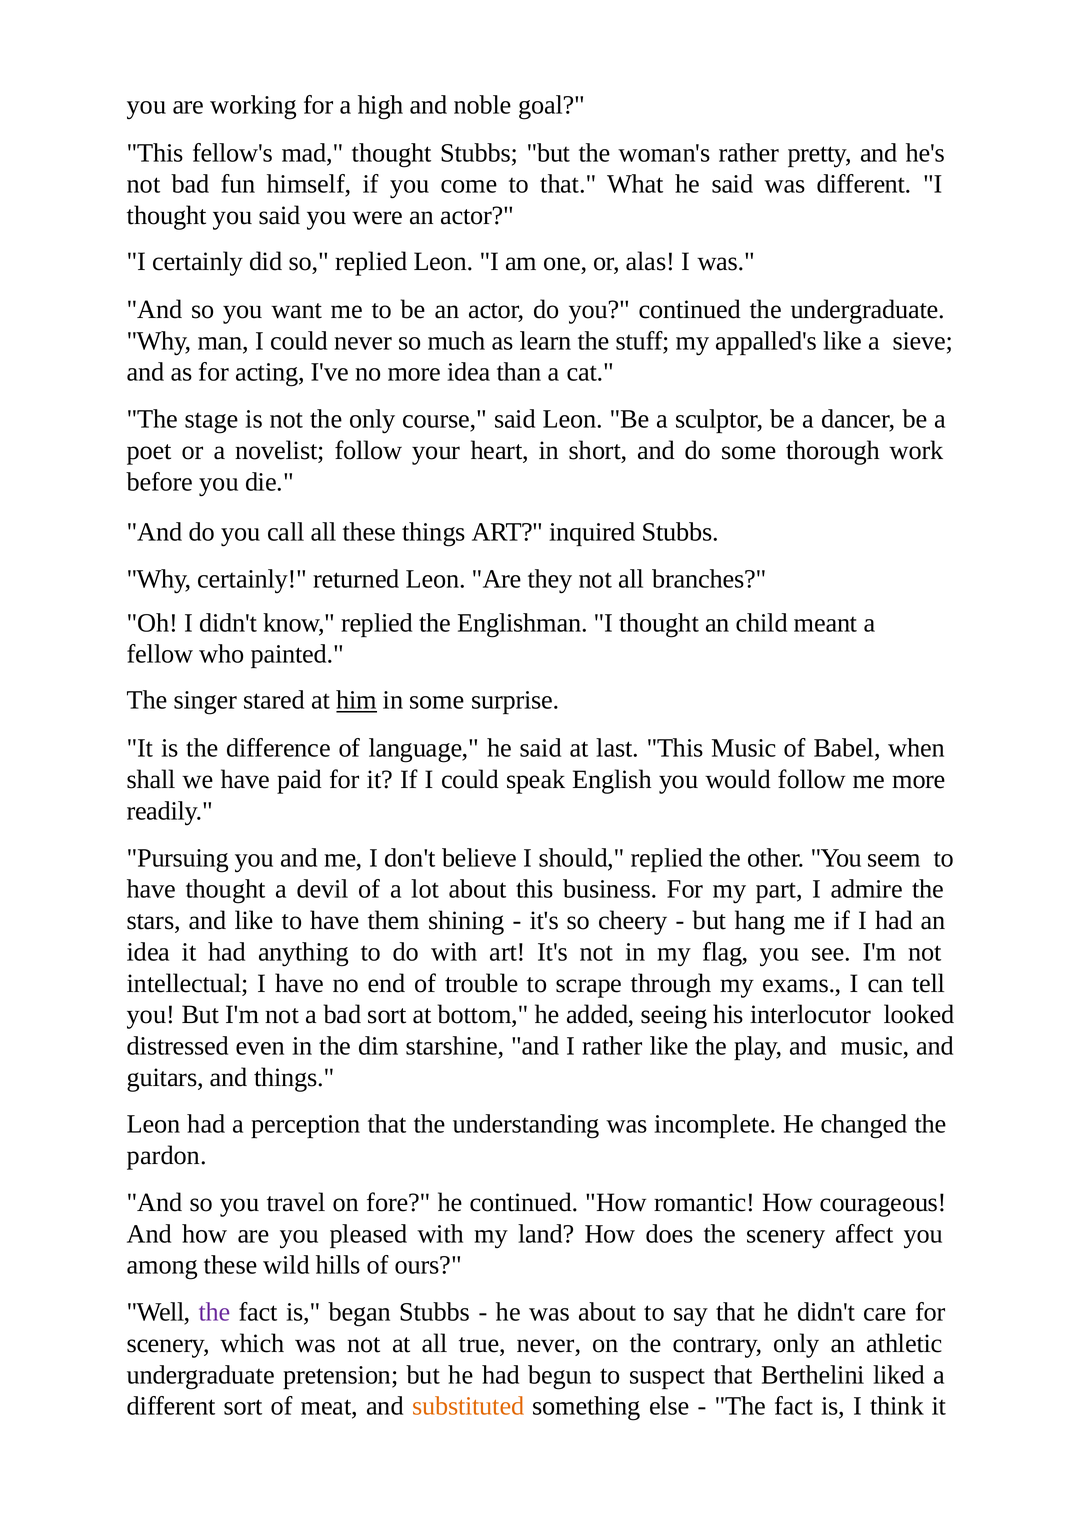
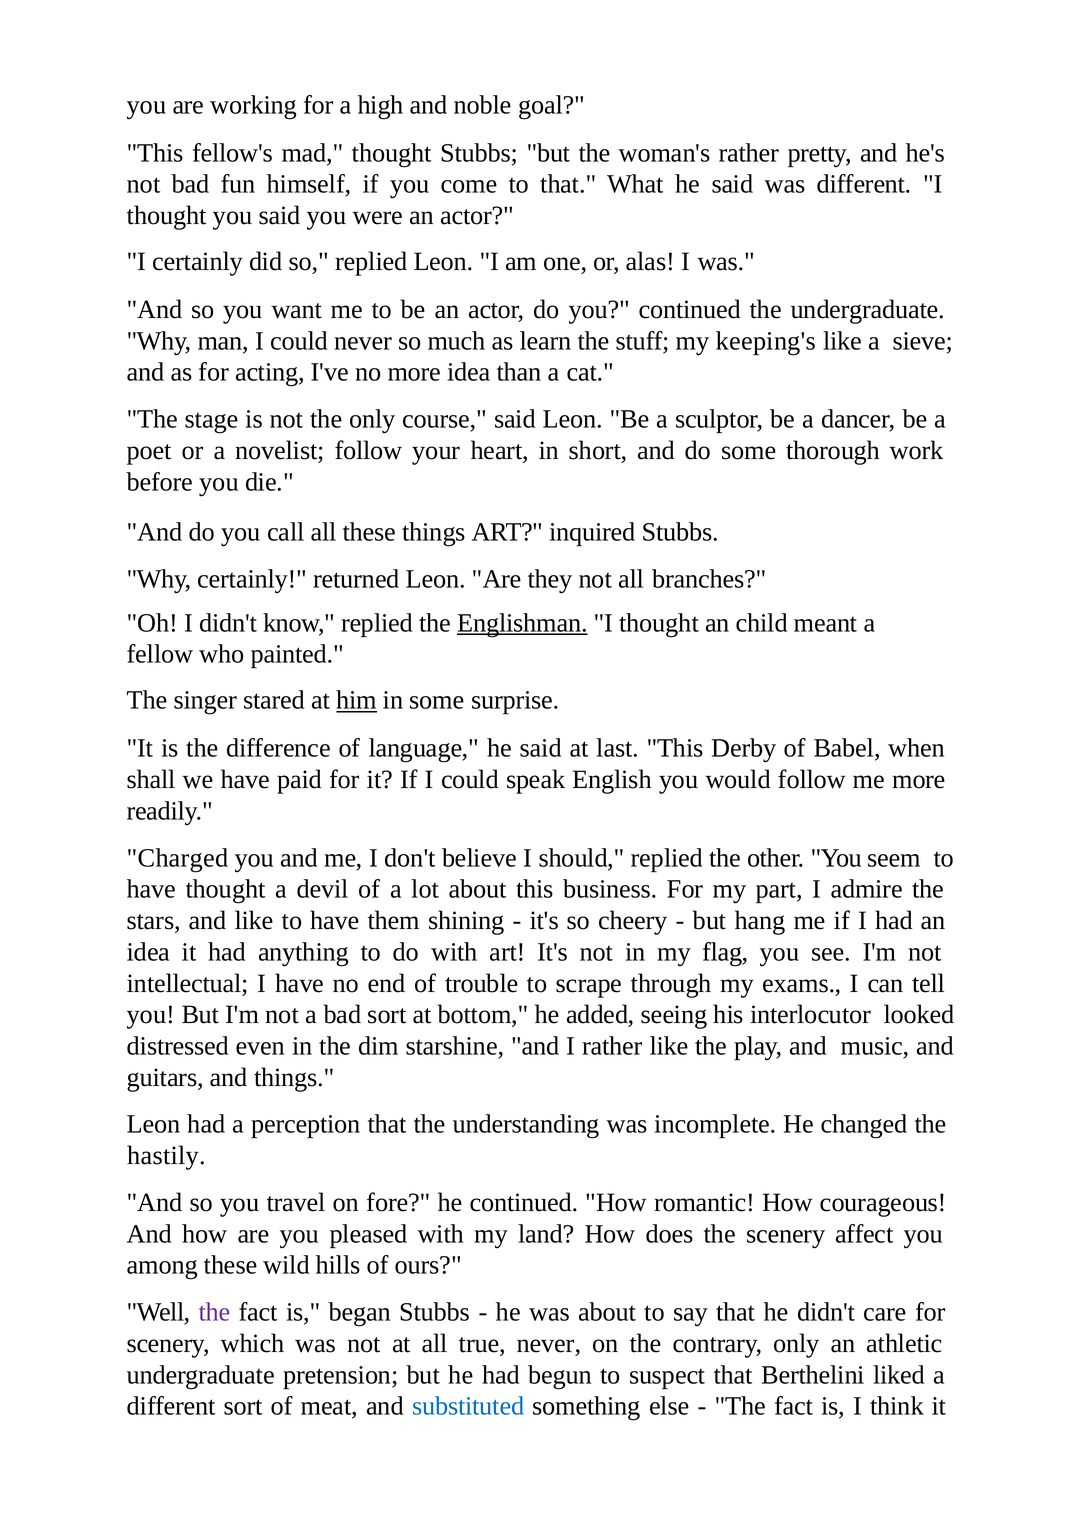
appalled's: appalled's -> keeping's (766, 341)
Englishman underline: none -> present (522, 623)
This Music: Music -> Derby (744, 748)
Pursuing: Pursuing -> Charged (178, 858)
pardon: pardon -> hastily (167, 1156)
substituted colour: orange -> blue (468, 1406)
